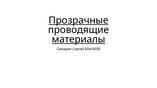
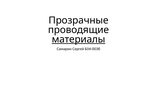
Прозрачные underline: present -> none (78, 20)
